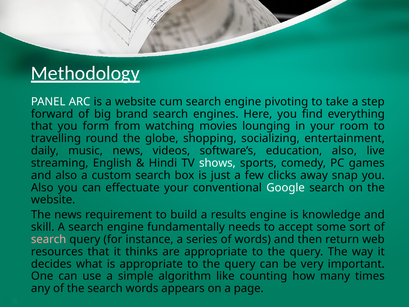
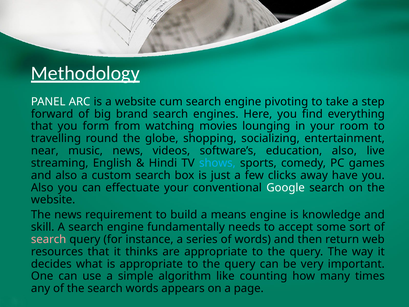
daily: daily -> near (45, 151)
shows colour: white -> light blue (217, 163)
snap: snap -> have (345, 175)
results: results -> means (229, 215)
